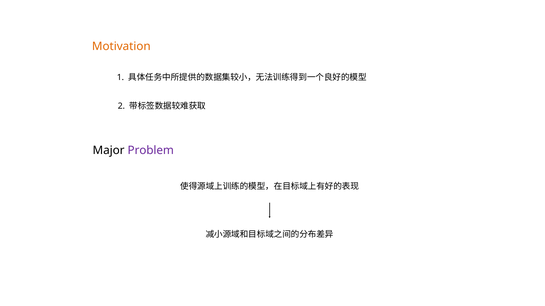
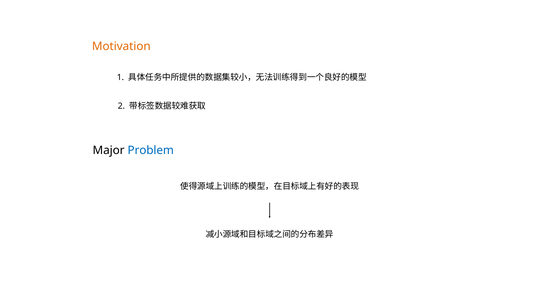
Problem colour: purple -> blue (151, 151)
